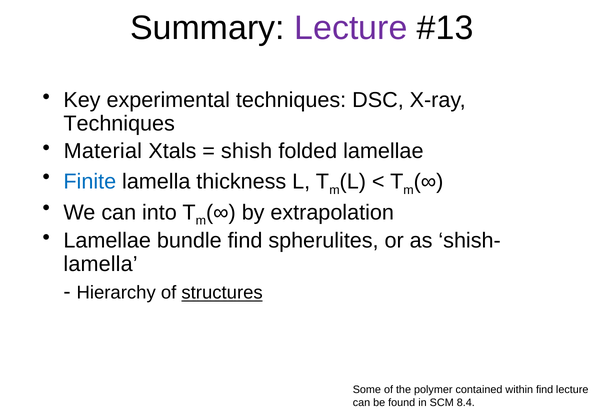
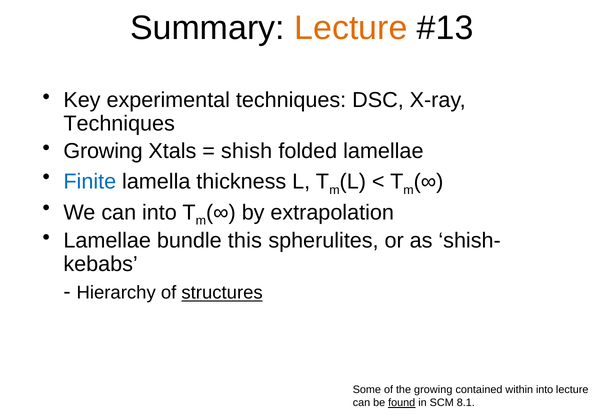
Lecture colour: purple -> orange (351, 28)
Material: Material -> Growing (103, 151)
bundle find: find -> this (245, 241)
lamella: lamella -> kebabs (101, 264)
the polymer: polymer -> growing (433, 390)
within find: find -> into (545, 390)
found underline: none -> present (402, 403)
8.4: 8.4 -> 8.1 (466, 403)
